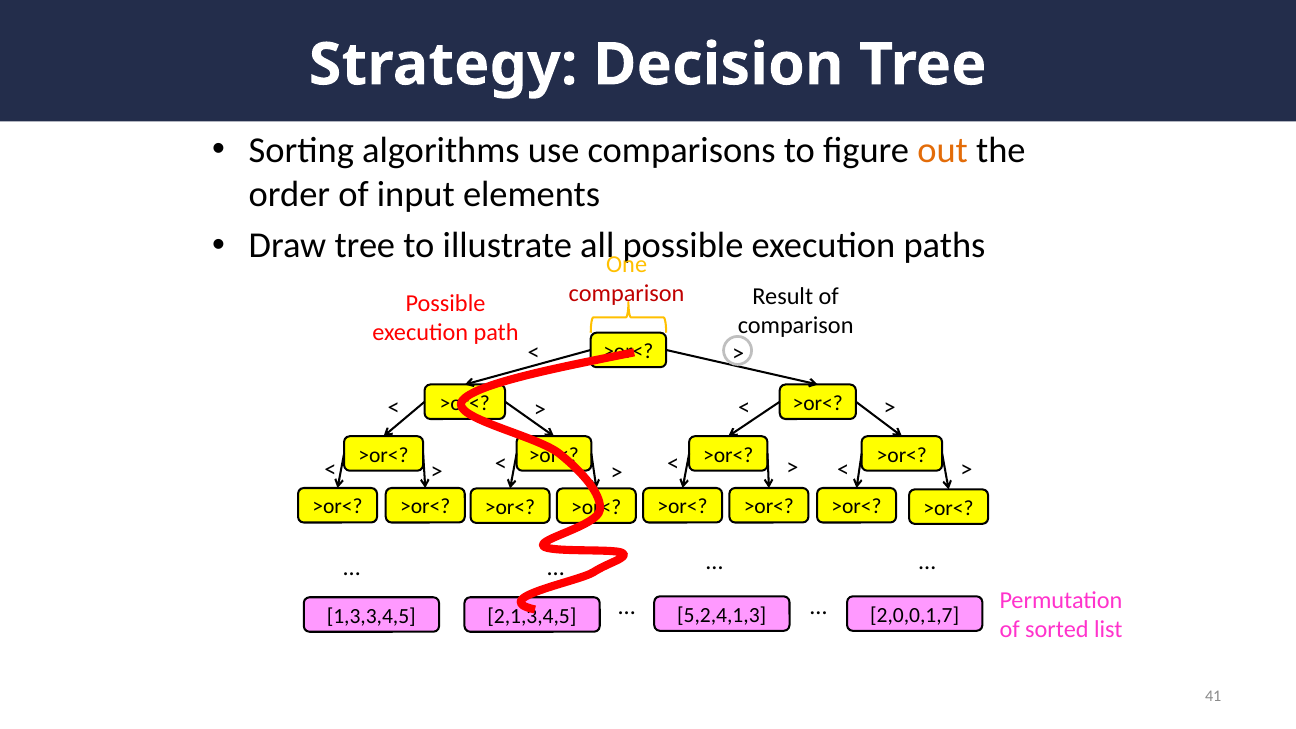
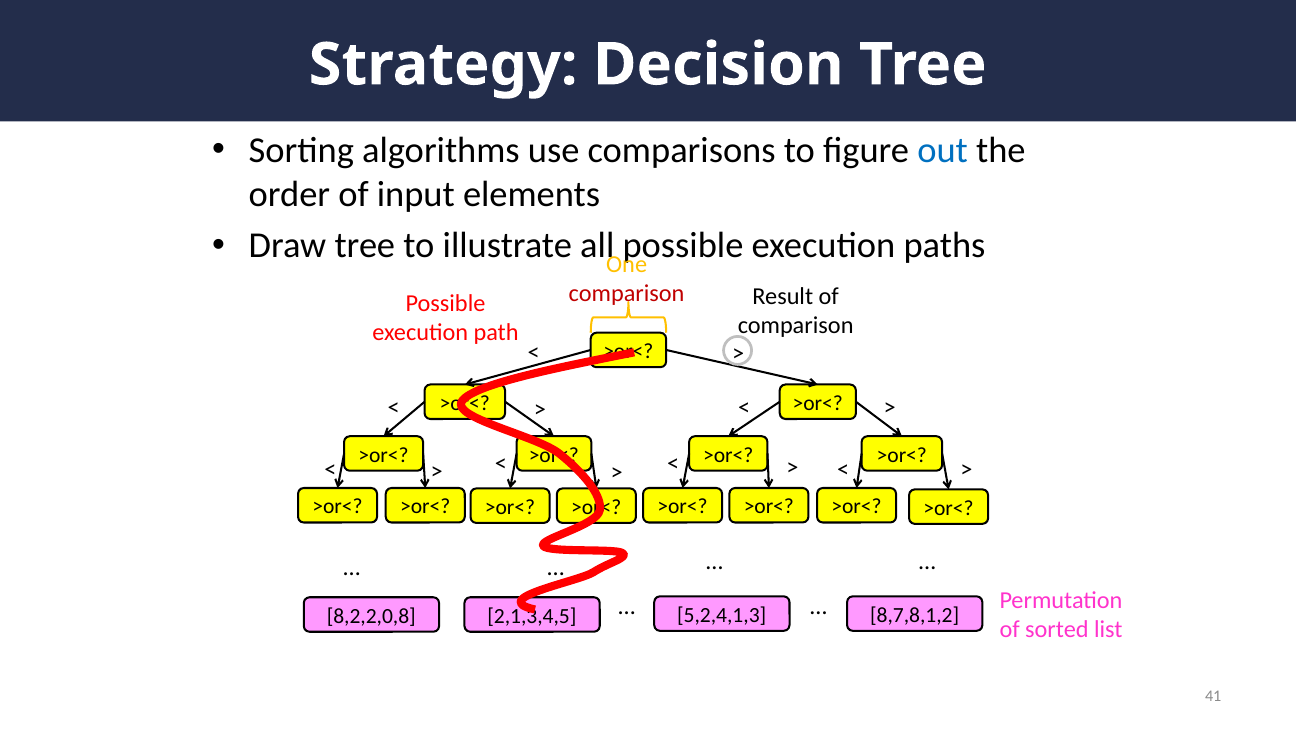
out colour: orange -> blue (943, 151)
1,3,3,4,5: 1,3,3,4,5 -> 8,2,2,0,8 (371, 616)
2,0,0,1,7: 2,0,0,1,7 -> 8,7,8,1,2 (915, 615)
